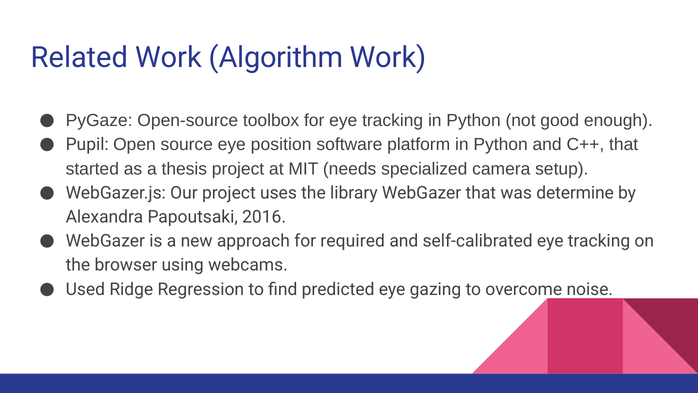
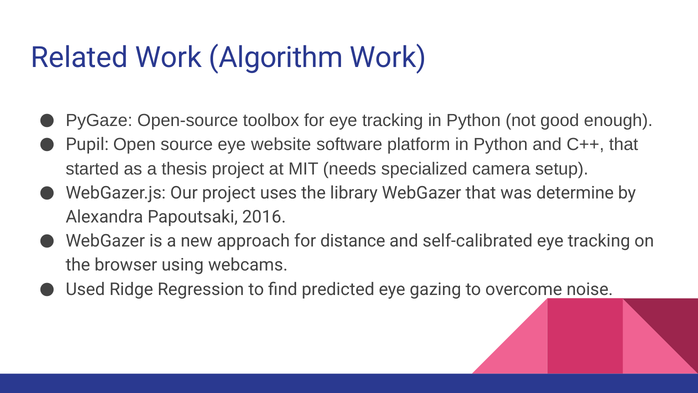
position: position -> website (281, 145)
required: required -> distance (353, 241)
